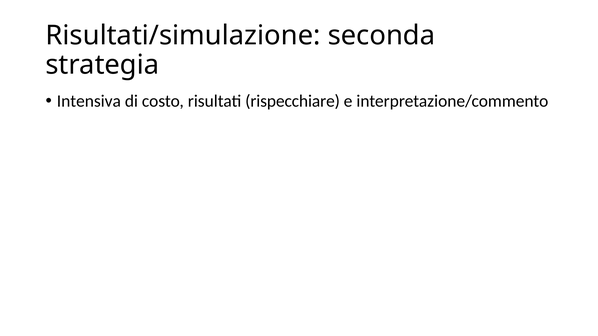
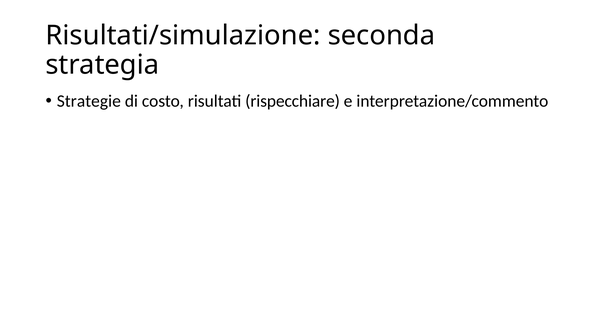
Intensiva: Intensiva -> Strategie (89, 101)
